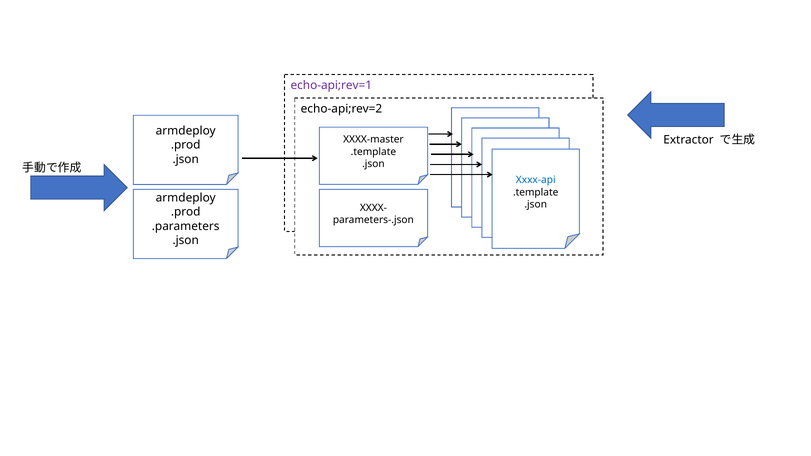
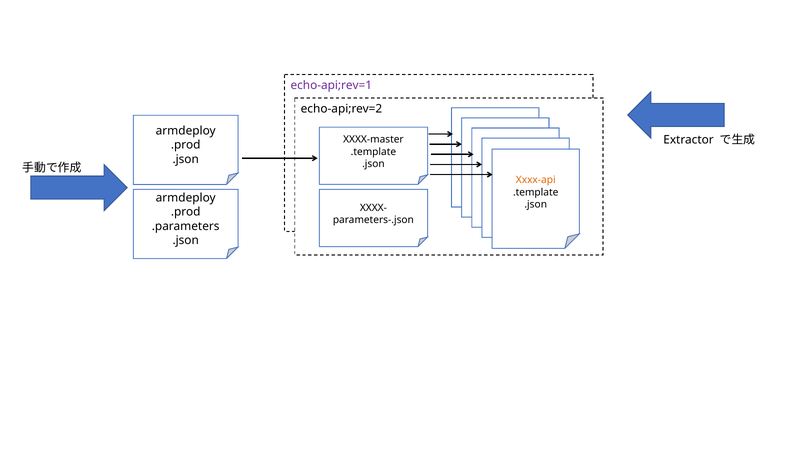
Xxxx-api colour: blue -> orange (536, 180)
